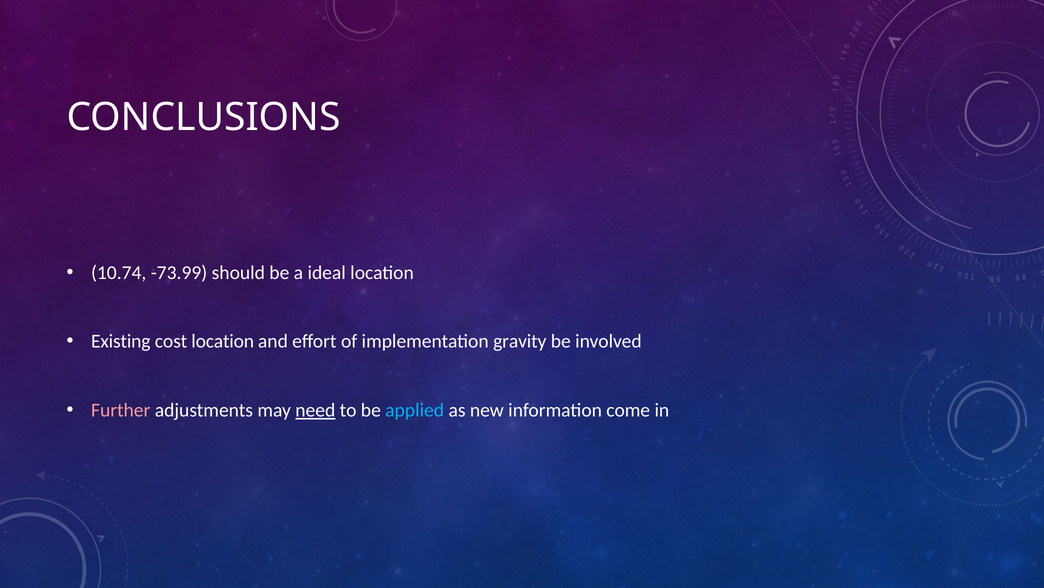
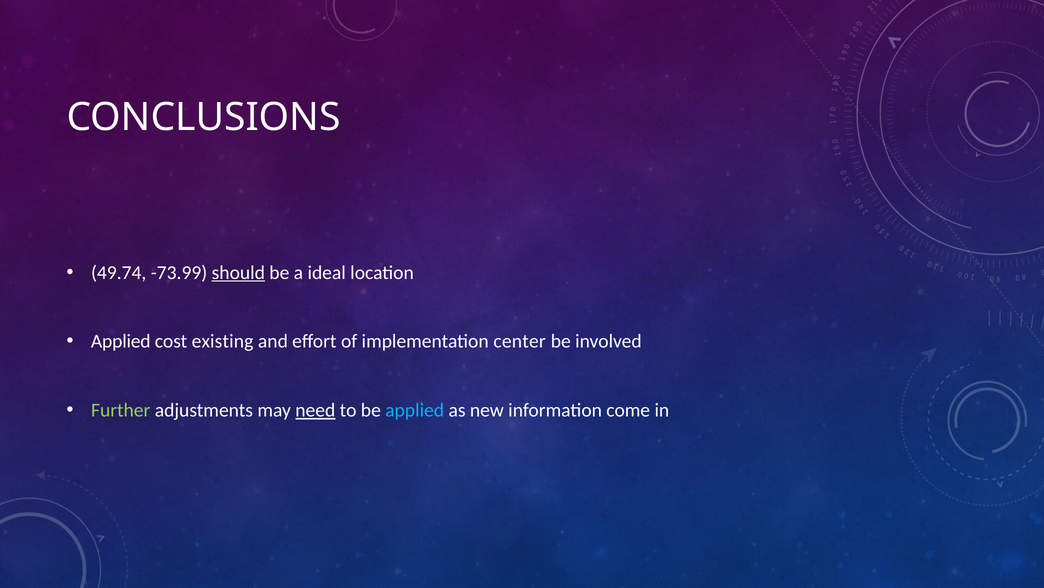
10.74: 10.74 -> 49.74 (119, 272)
should underline: none -> present (238, 272)
Existing: Existing -> Applied (121, 341)
cost location: location -> existing (223, 341)
gravity: gravity -> center (520, 341)
Further colour: pink -> light green (121, 410)
